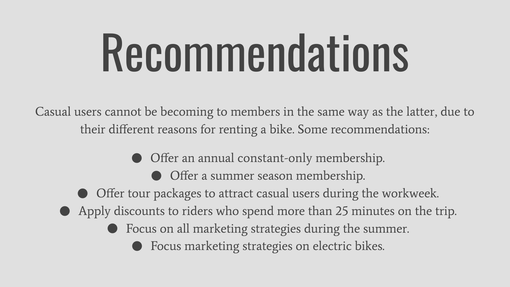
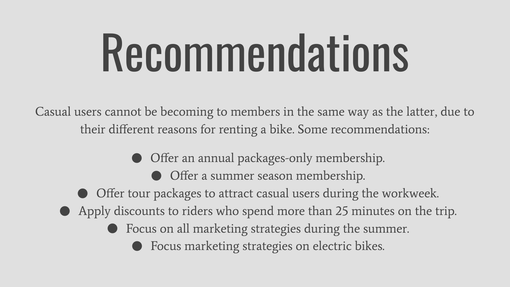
constant-only: constant-only -> packages-only (275, 158)
